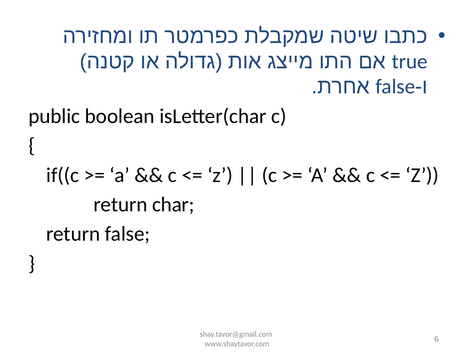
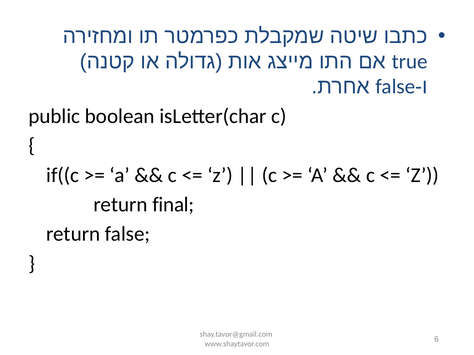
char: char -> final (173, 205)
